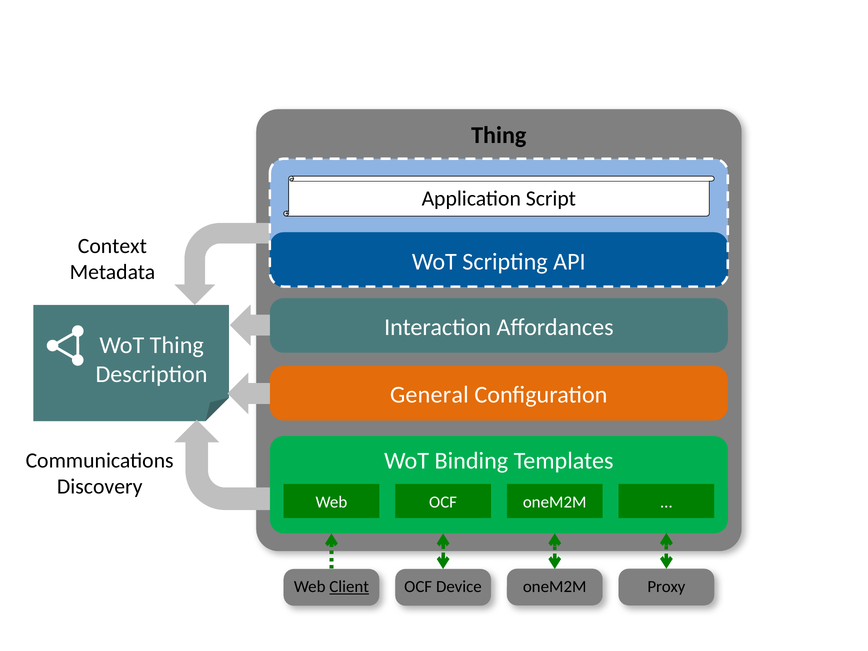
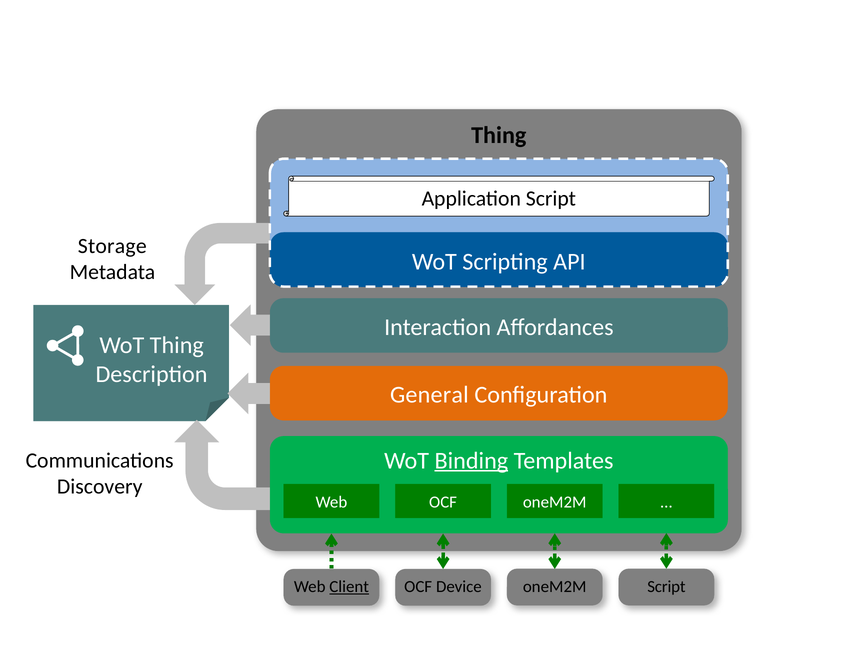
Context: Context -> Storage (112, 246)
Binding underline: none -> present (471, 461)
Device Proxy: Proxy -> Script (666, 587)
